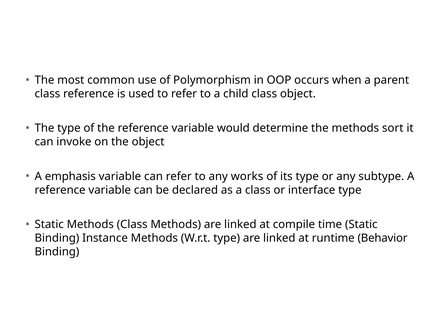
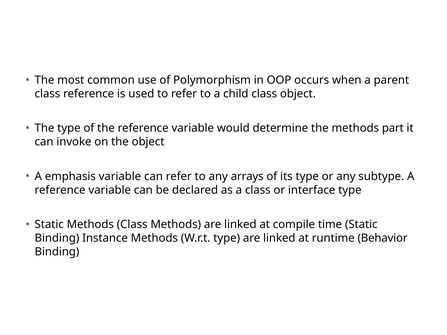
sort: sort -> part (393, 128)
works: works -> arrays (247, 176)
